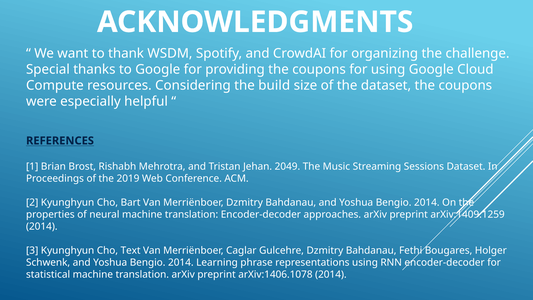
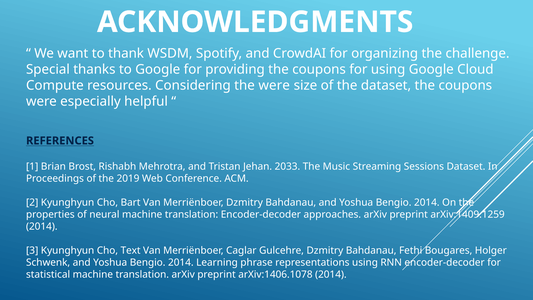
the build: build -> were (274, 85)
2049: 2049 -> 2033 (287, 167)
